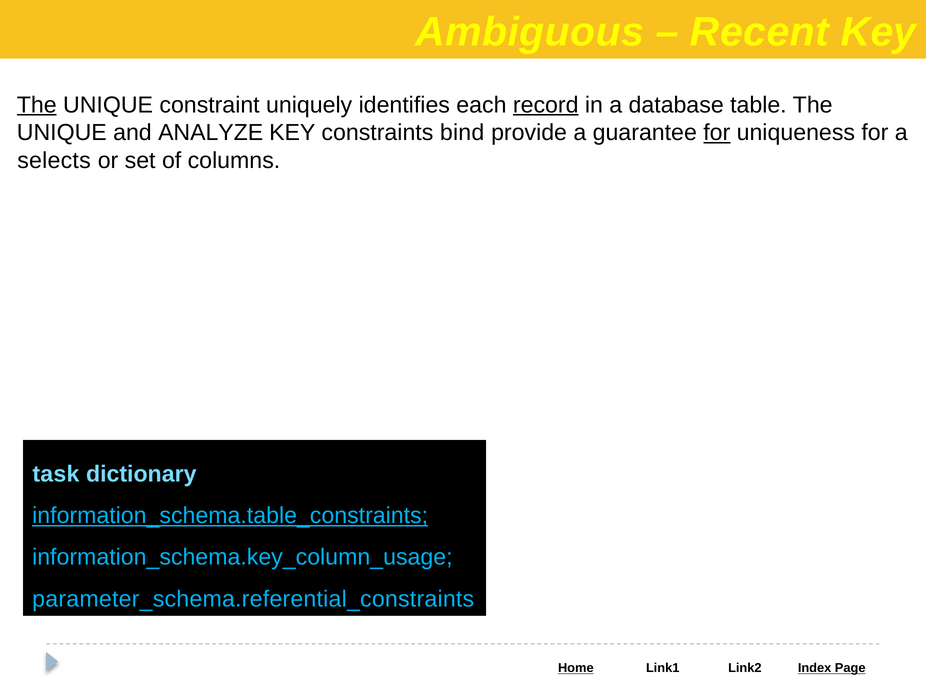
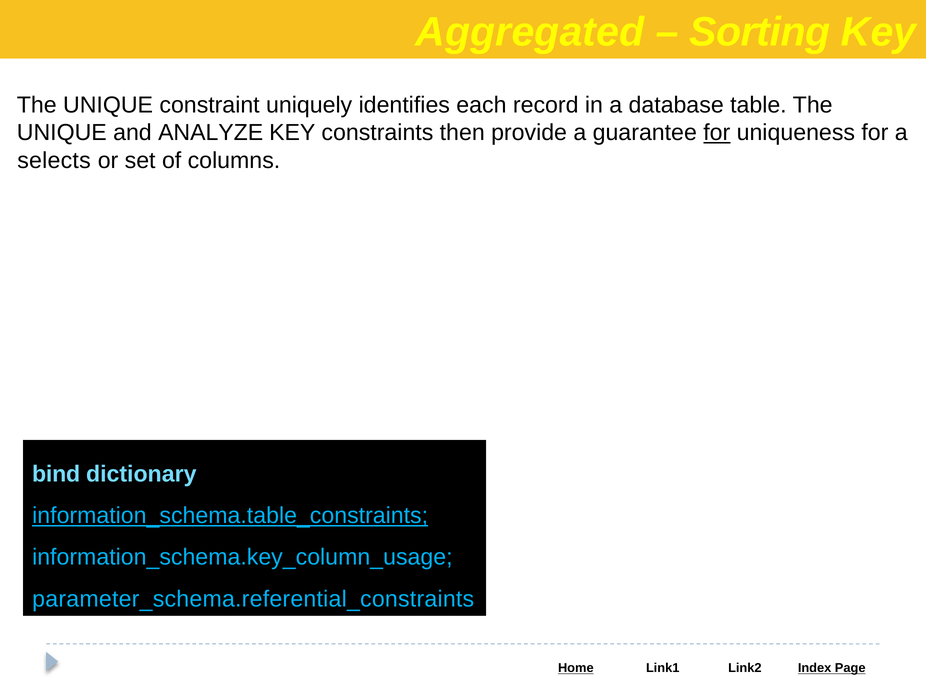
Ambiguous: Ambiguous -> Aggregated (530, 32)
Recent: Recent -> Sorting (760, 32)
The underline: present -> none (37, 105)
record underline: present -> none (546, 105)
bind: bind -> then (462, 133)
task: task -> bind (56, 474)
